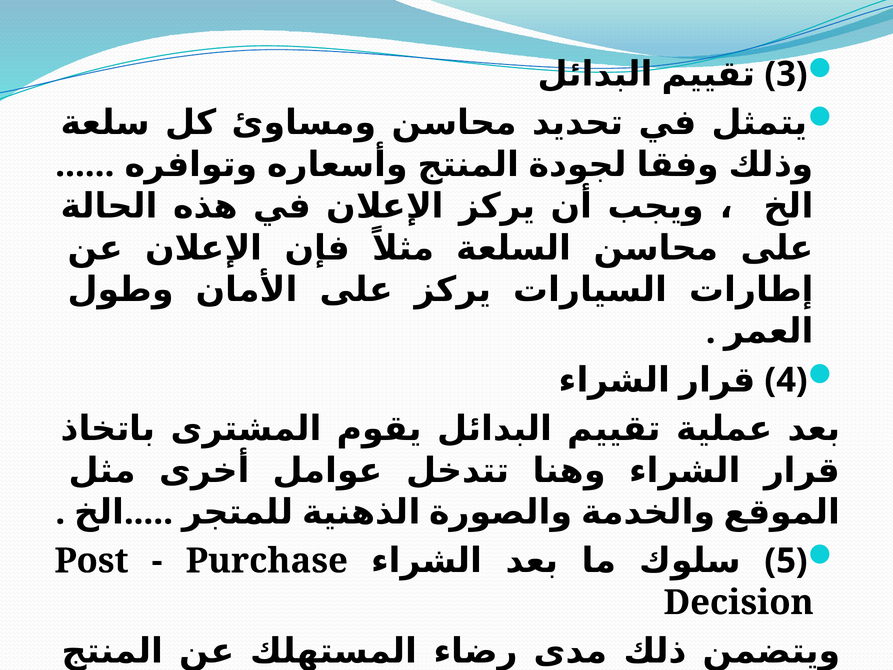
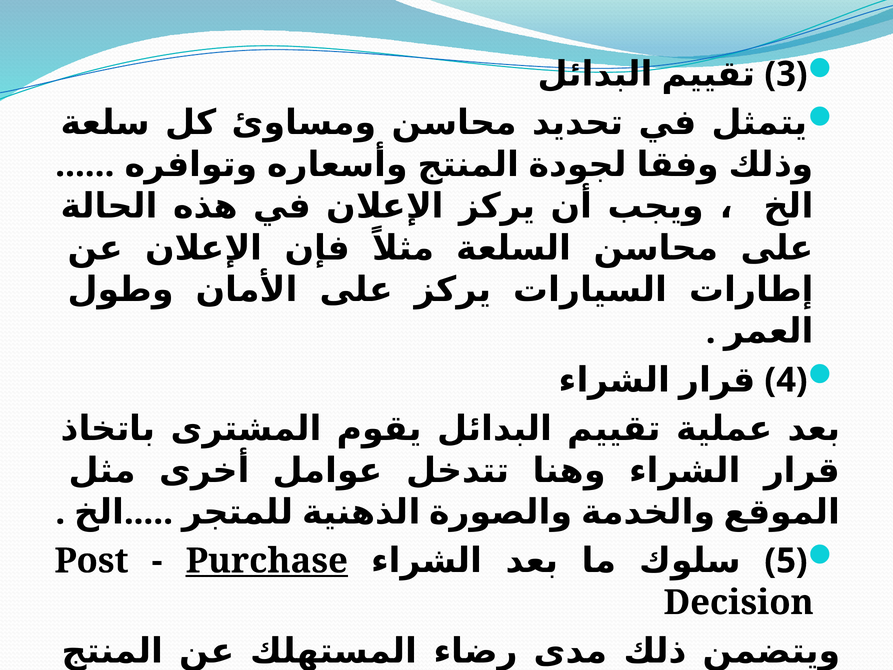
Purchase underline: none -> present (267, 561)
